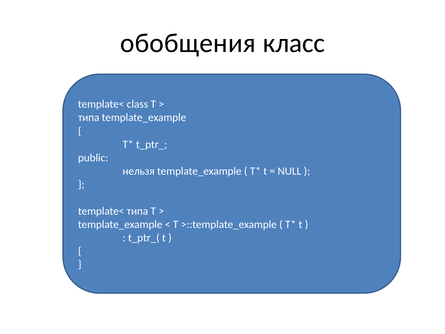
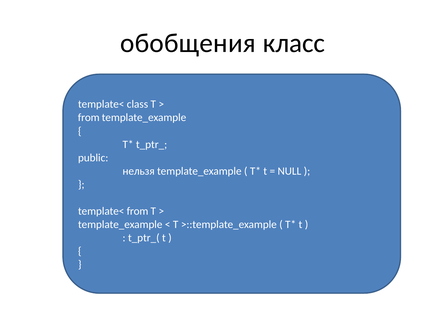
типа: типа -> from (89, 118)
template< типа: типа -> from (138, 211)
